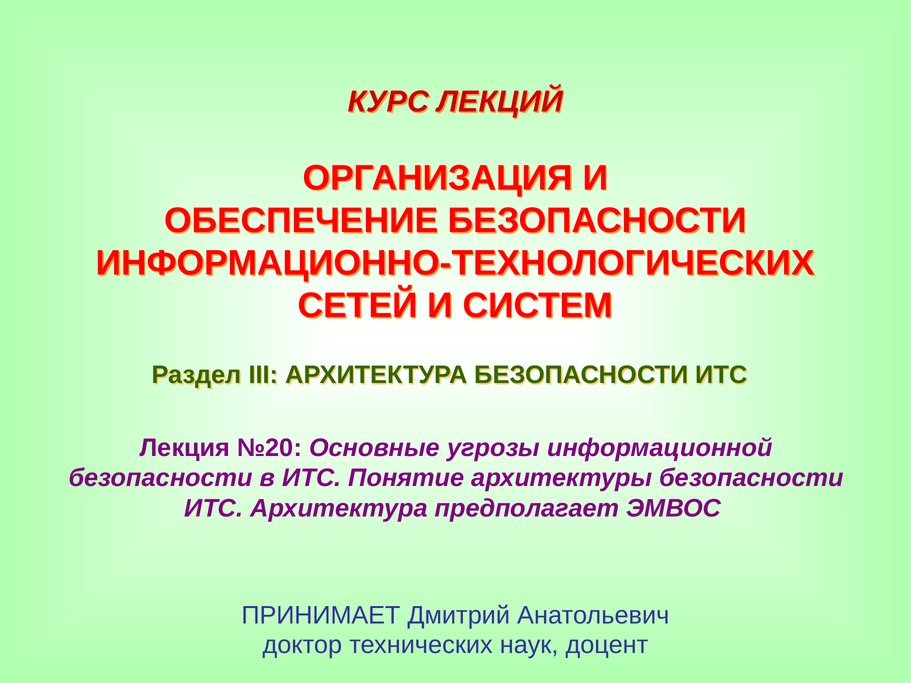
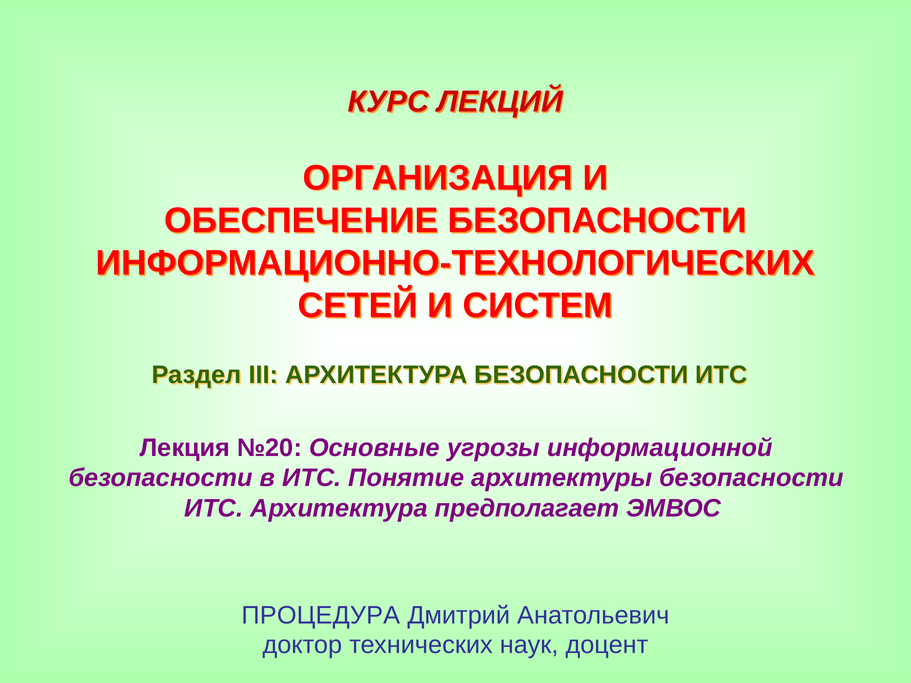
ПРИНИМАЕТ: ПРИНИМАЕТ -> ПРОЦЕДУРА (321, 616)
